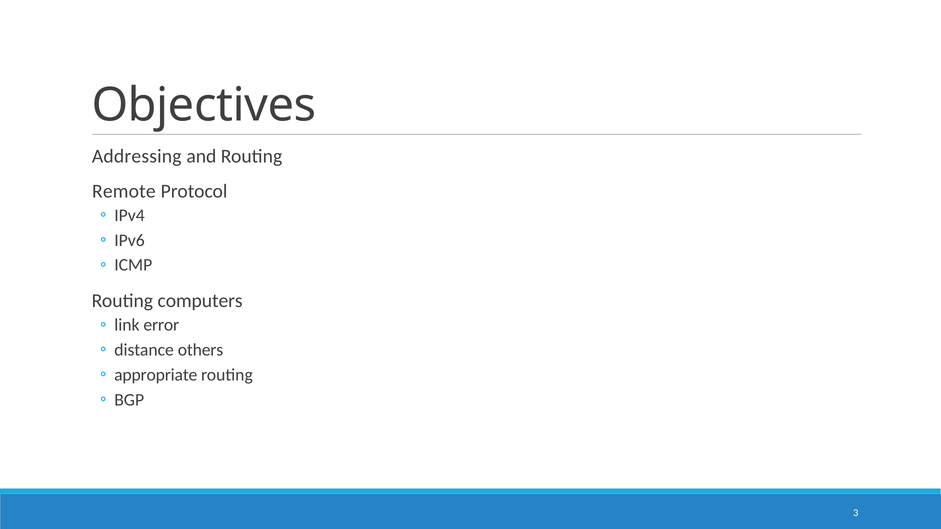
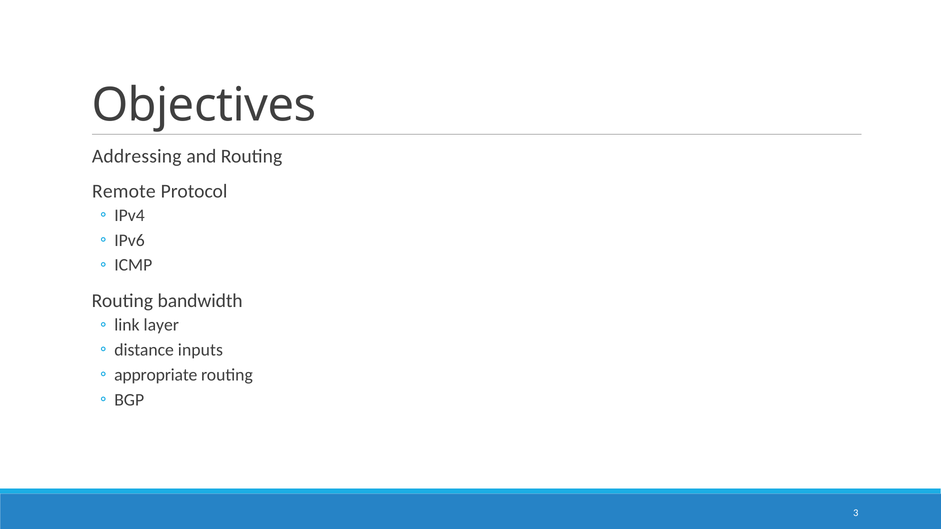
computers: computers -> bandwidth (200, 301)
error: error -> layer (161, 325)
others: others -> inputs (200, 350)
